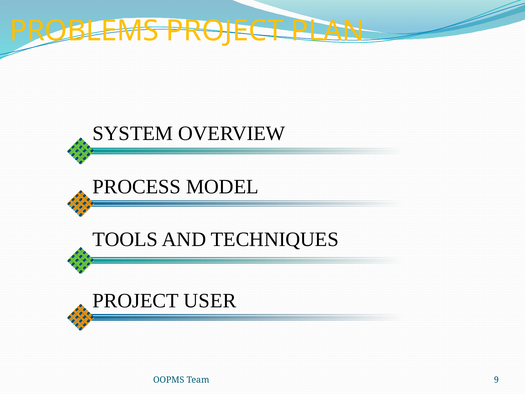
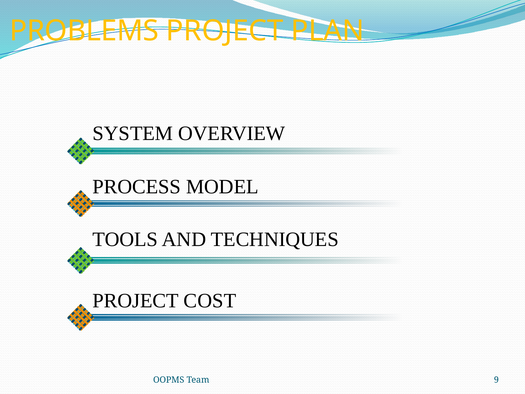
USER: USER -> COST (210, 301)
